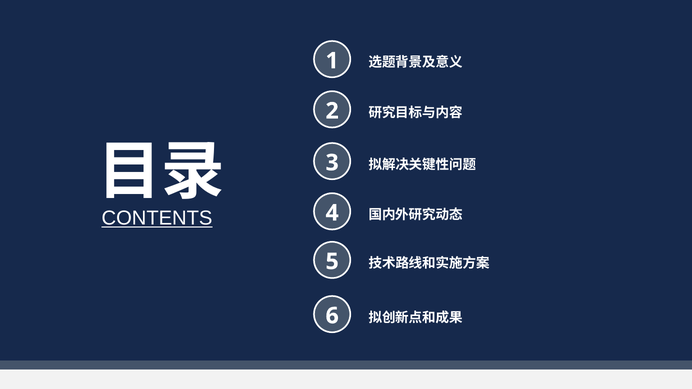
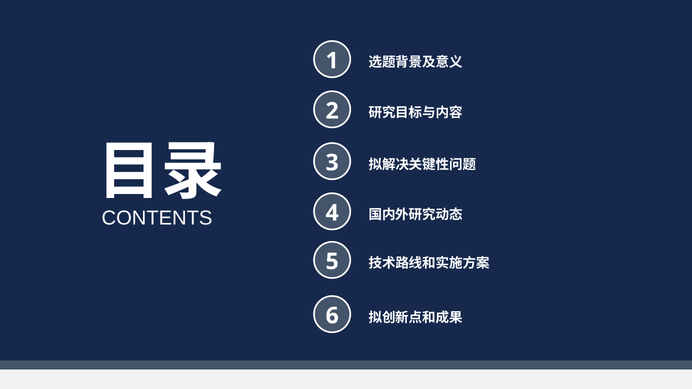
CONTENTS underline: present -> none (157, 218)
